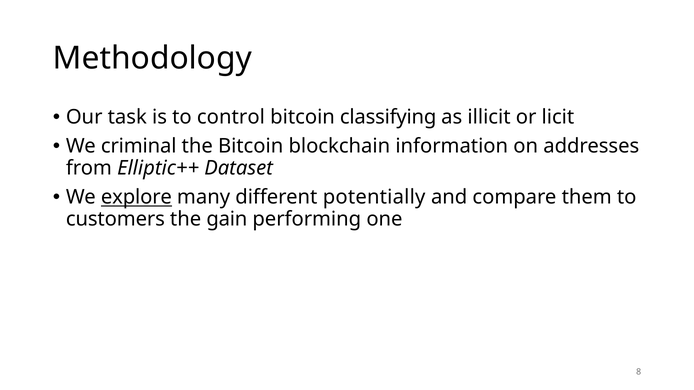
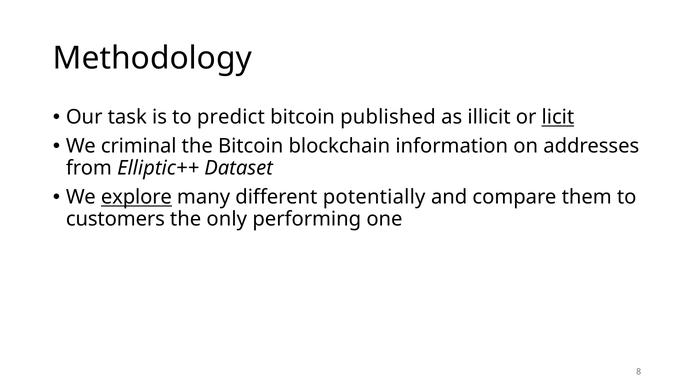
control: control -> predict (231, 117)
classifying: classifying -> published (388, 117)
licit underline: none -> present (558, 117)
gain: gain -> only (227, 219)
